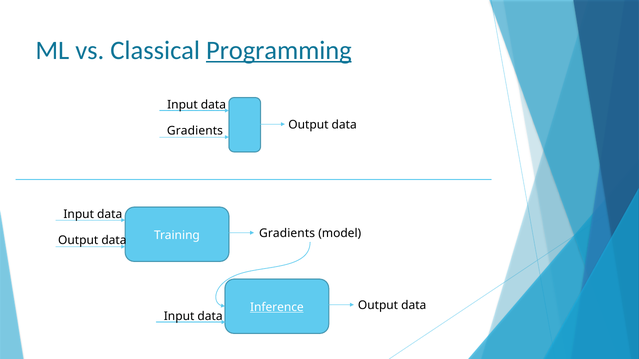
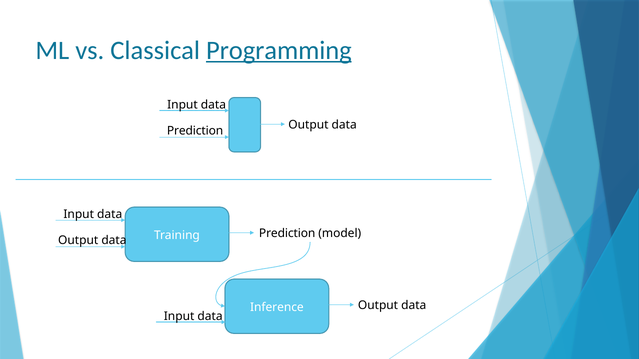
Gradients: Gradients -> Prediction (195, 131)
Gradients: Gradients -> Prediction (287, 234)
Inference underline: present -> none (277, 307)
